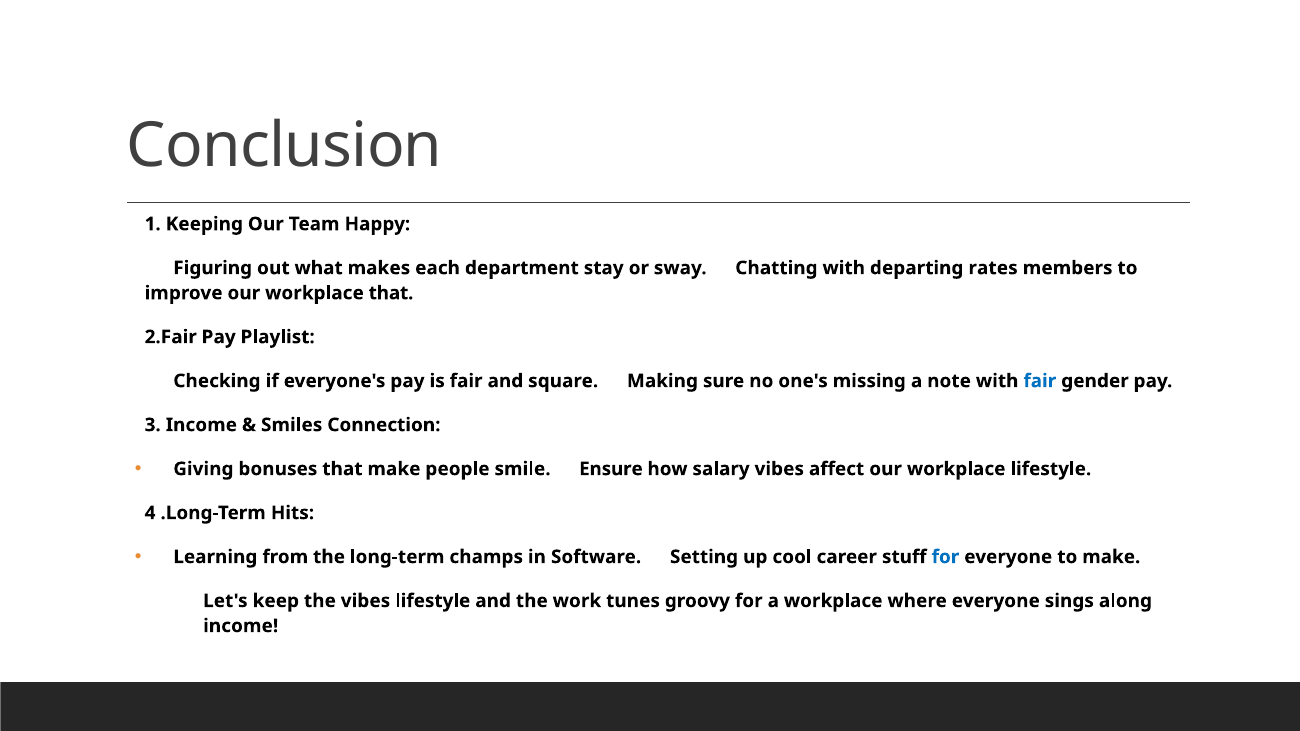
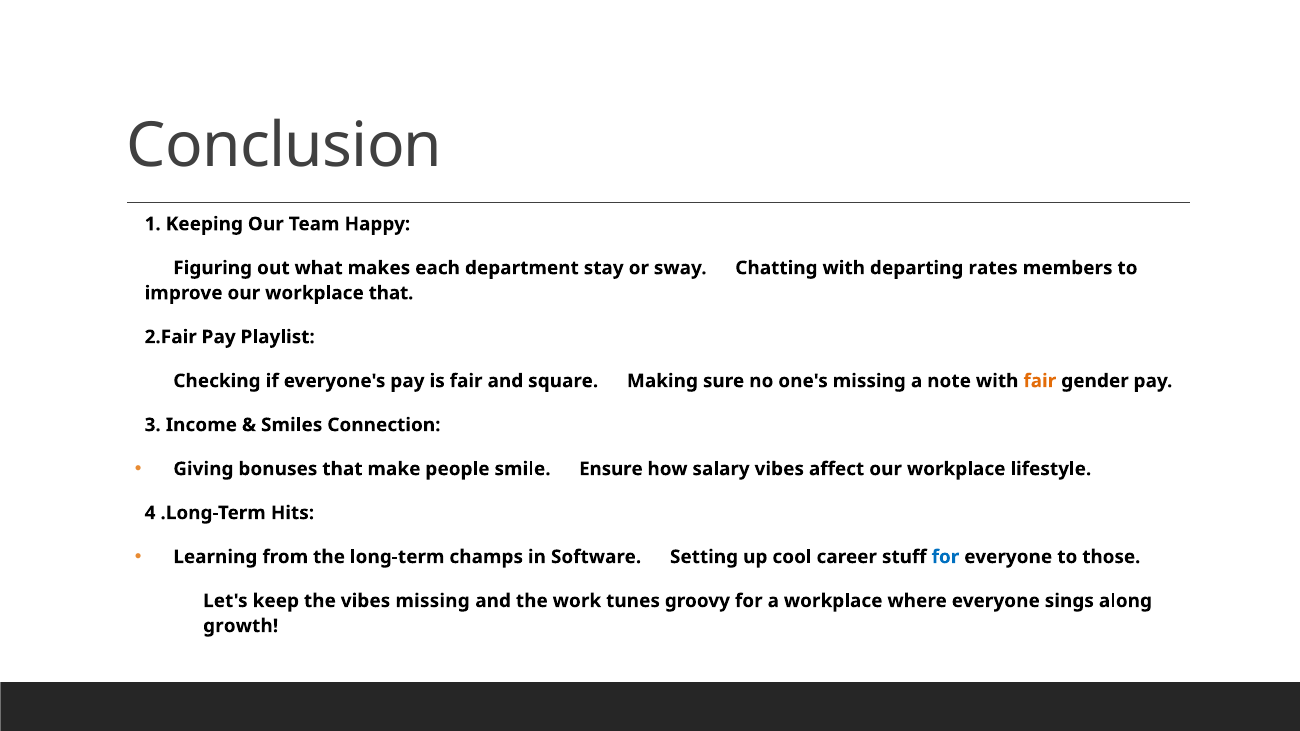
fair colour: blue -> orange (1040, 381)
to make: make -> those (1111, 557)
vibes lifestyle: lifestyle -> missing (433, 601)
income: income -> growth (241, 626)
